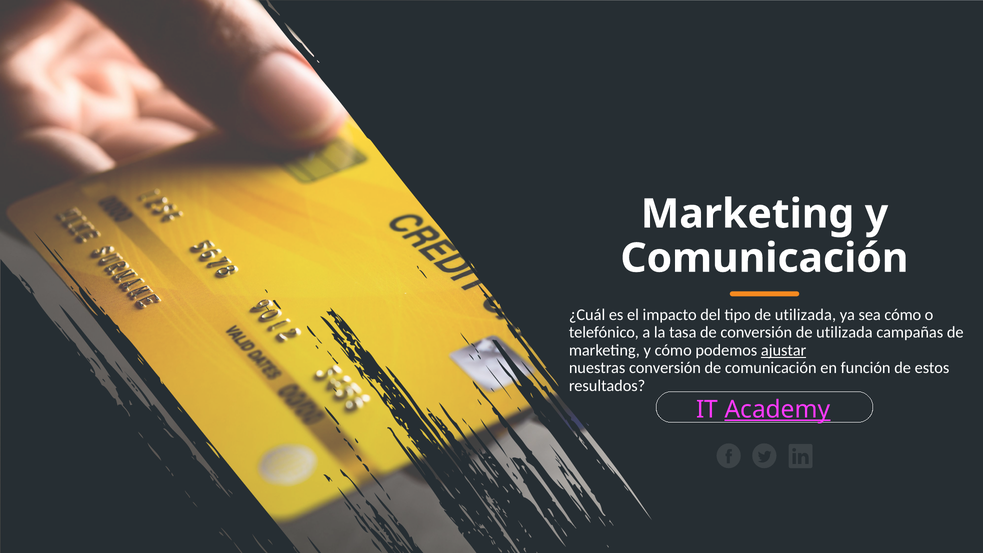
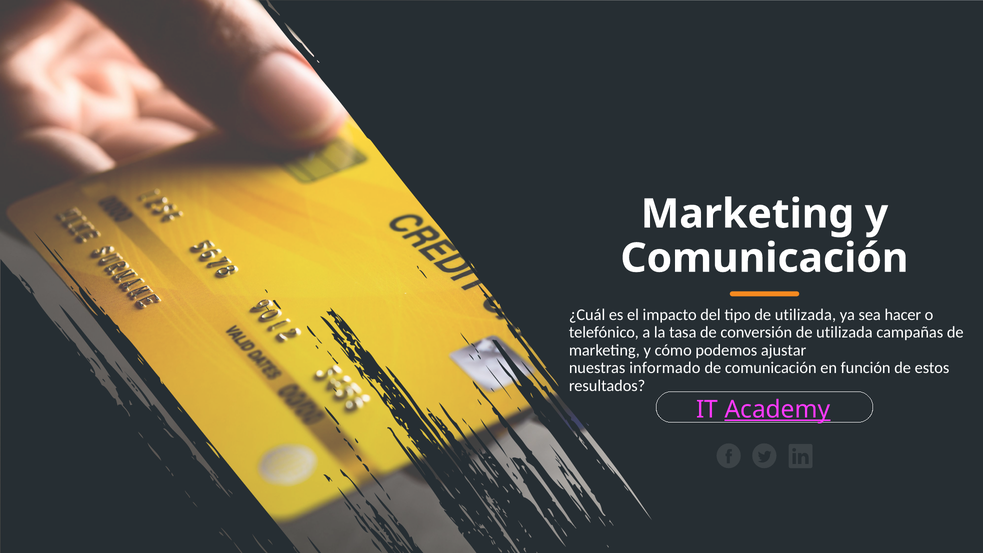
sea cómo: cómo -> hacer (903, 315)
ajustar underline: present -> none (784, 350)
nuestras conversión: conversión -> informado (665, 368)
